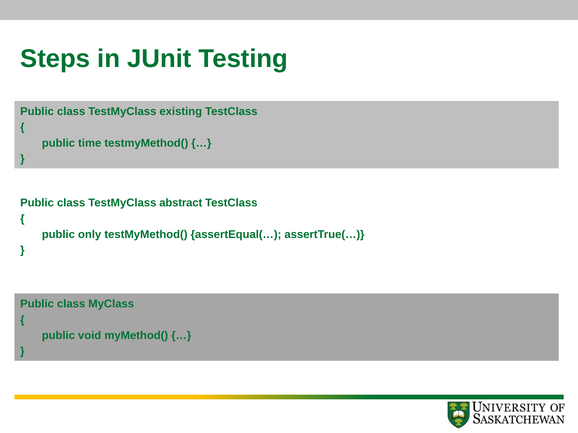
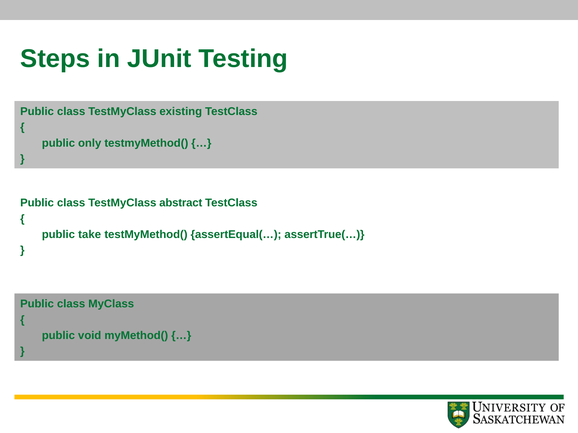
time: time -> only (90, 143)
only: only -> take (90, 235)
